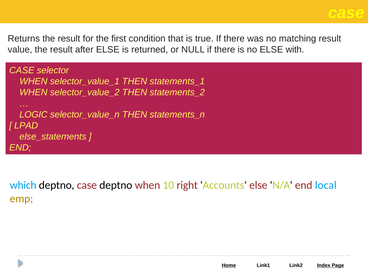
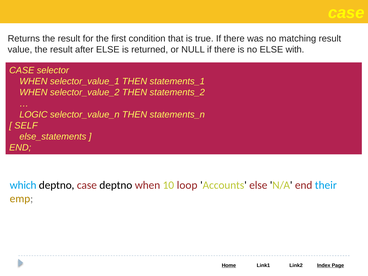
LPAD: LPAD -> SELF (26, 126)
right: right -> loop (187, 185)
local: local -> their (326, 185)
